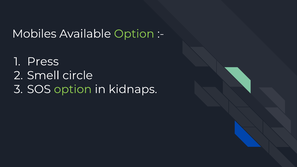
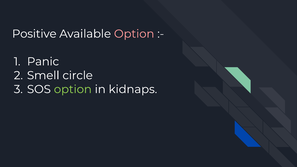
Mobiles: Mobiles -> Positive (34, 34)
Option colour: light green -> pink (134, 34)
Press: Press -> Panic (43, 62)
